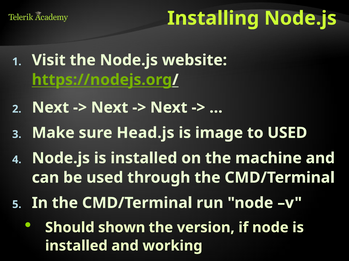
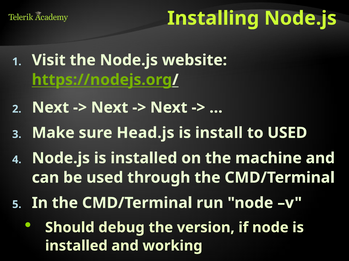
image: image -> install (219, 133)
shown: shown -> debug (122, 228)
